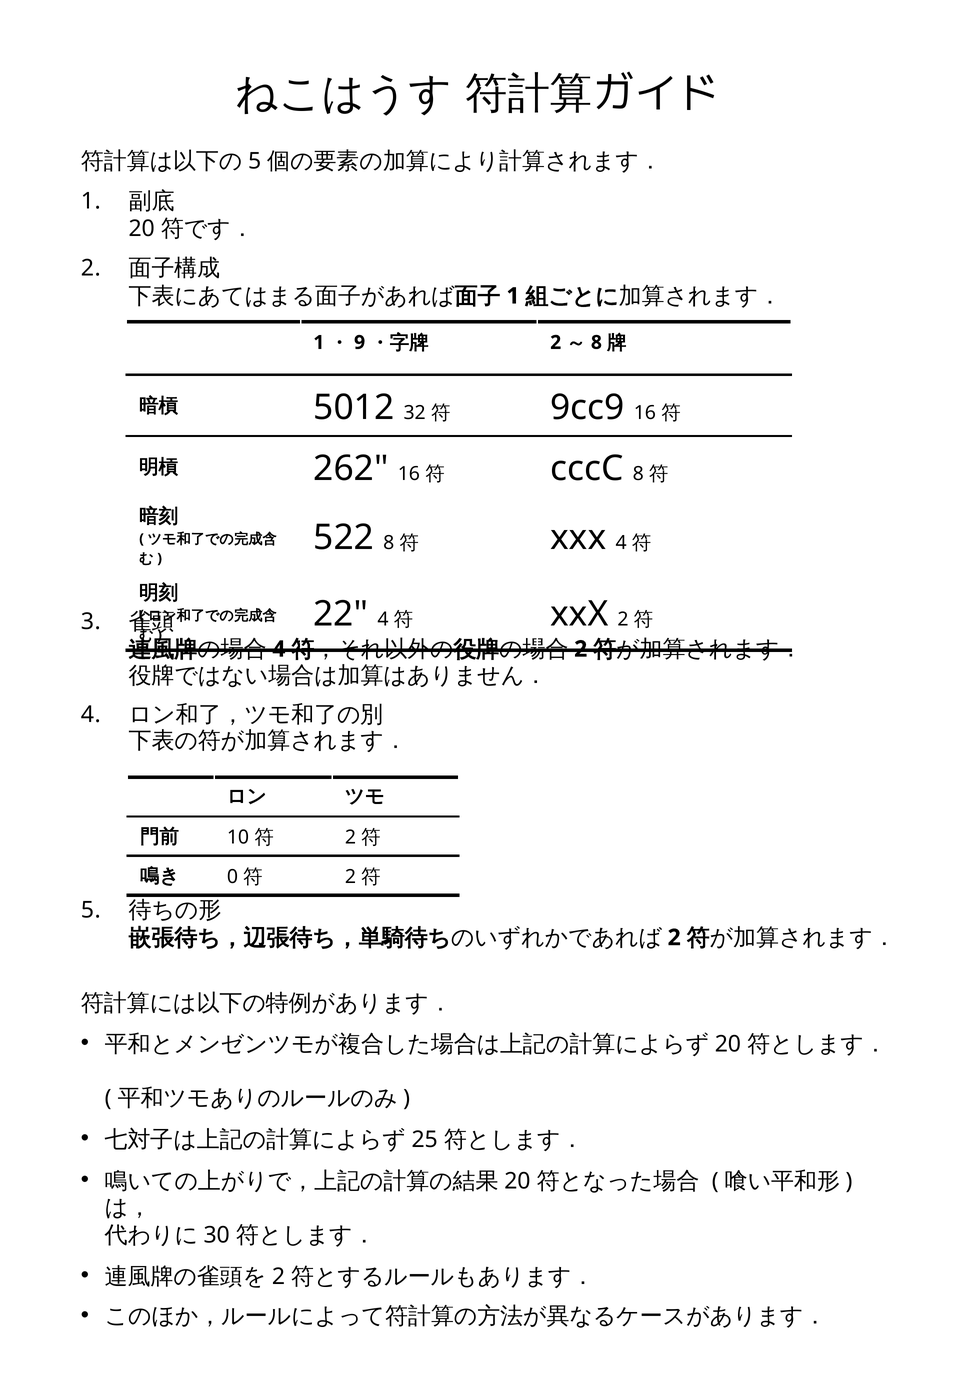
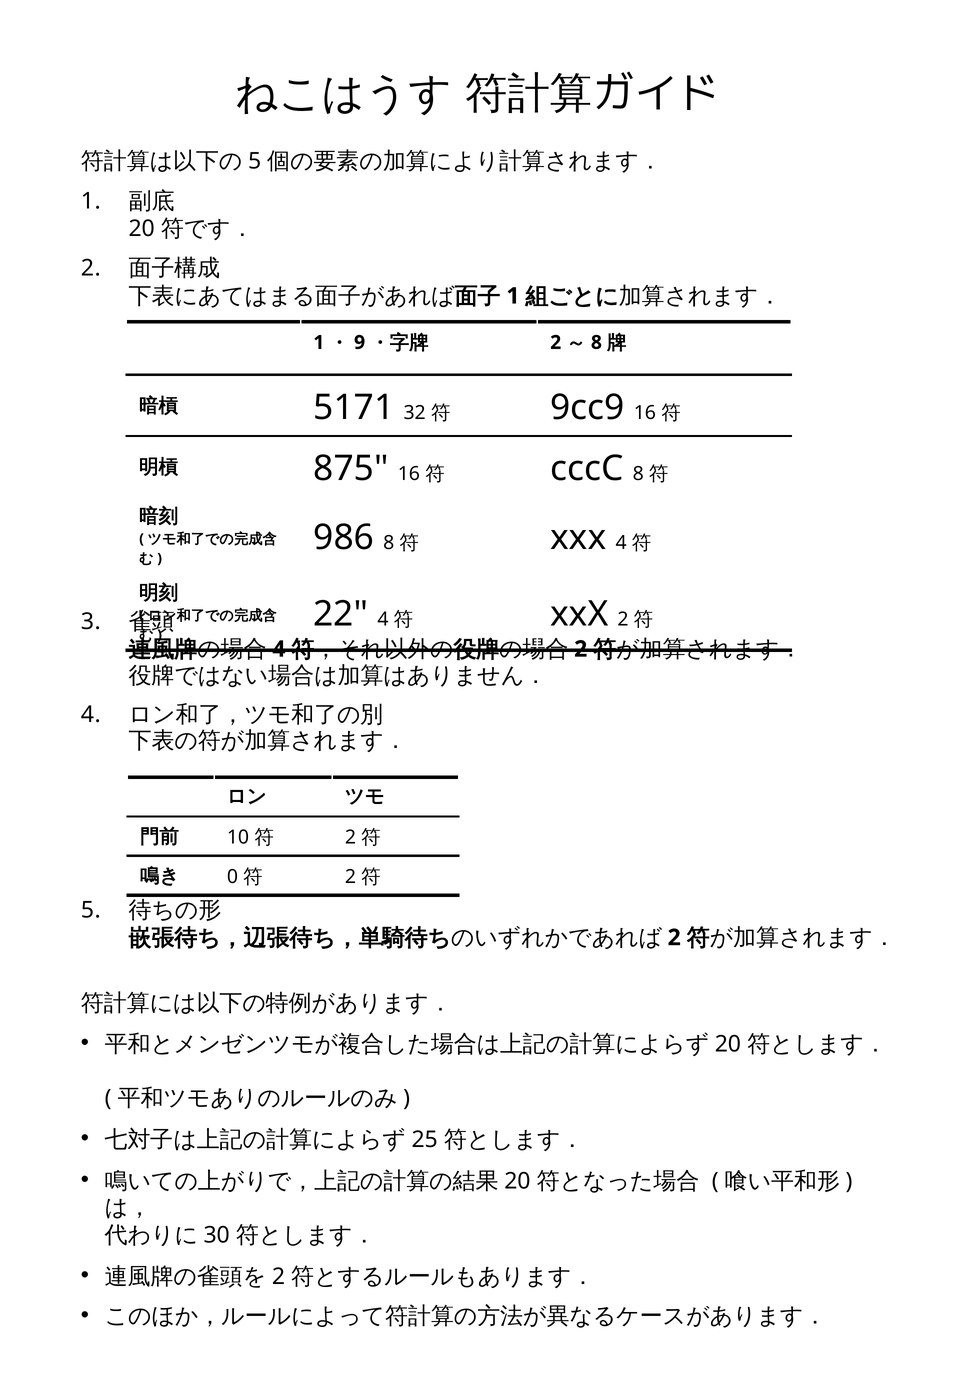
5012: 5012 -> 5171 (354, 407)
262: 262 -> 875 (351, 468)
522: 522 -> 986 (344, 537)
